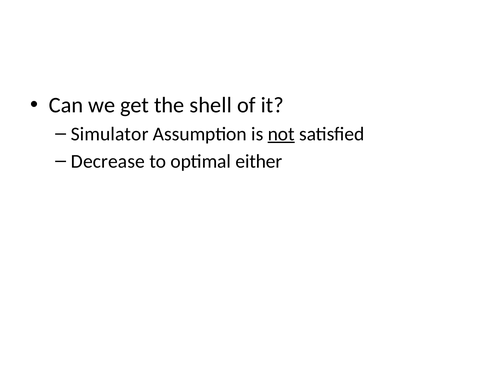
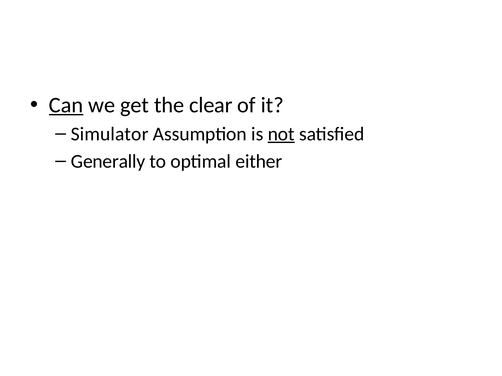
Can underline: none -> present (66, 105)
shell: shell -> clear (211, 105)
Decrease: Decrease -> Generally (108, 161)
